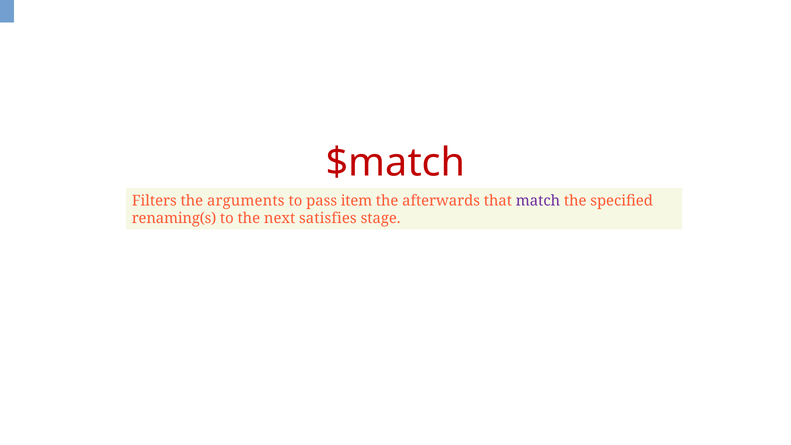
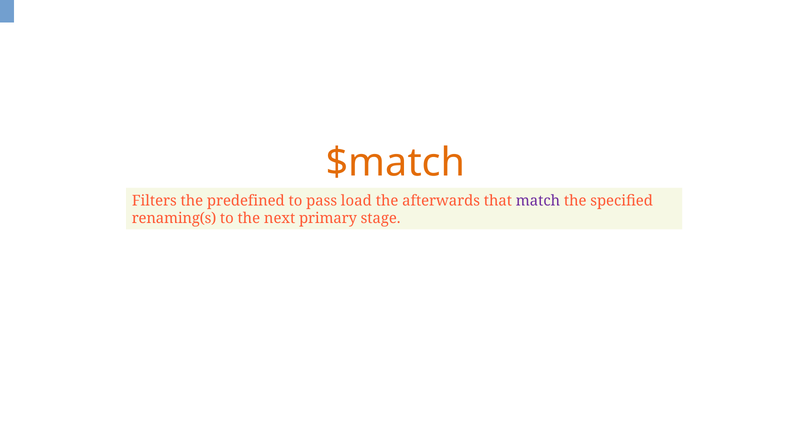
$match colour: red -> orange (395, 163)
arguments: arguments -> predefined (246, 201)
item: item -> load (356, 201)
satisfies: satisfies -> primary (328, 218)
